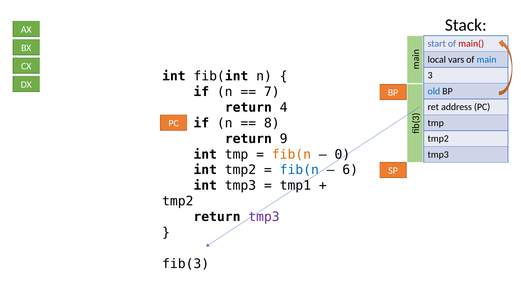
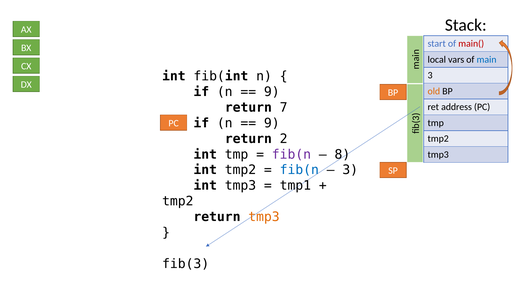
7: 7 -> 9 (272, 92)
old colour: blue -> orange (434, 91)
4: 4 -> 7 (284, 108)
8: 8 -> 9 (272, 123)
9: 9 -> 2 (284, 139)
fib(n colour: orange -> purple (291, 154)
0: 0 -> 8 (342, 154)
6: 6 -> 3 (350, 170)
tmp3 colour: purple -> orange (264, 217)
